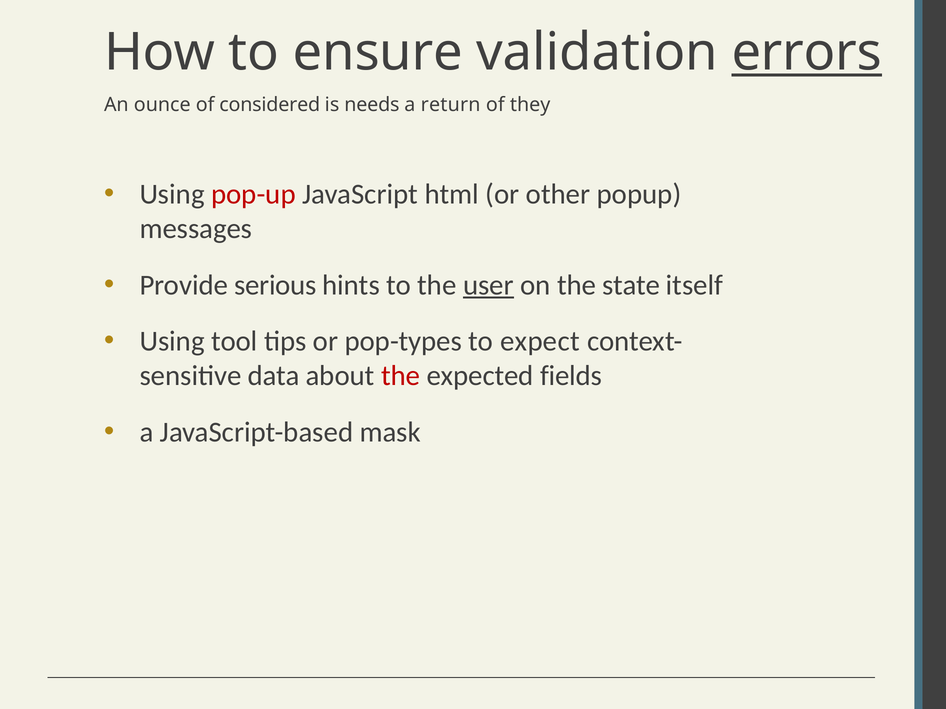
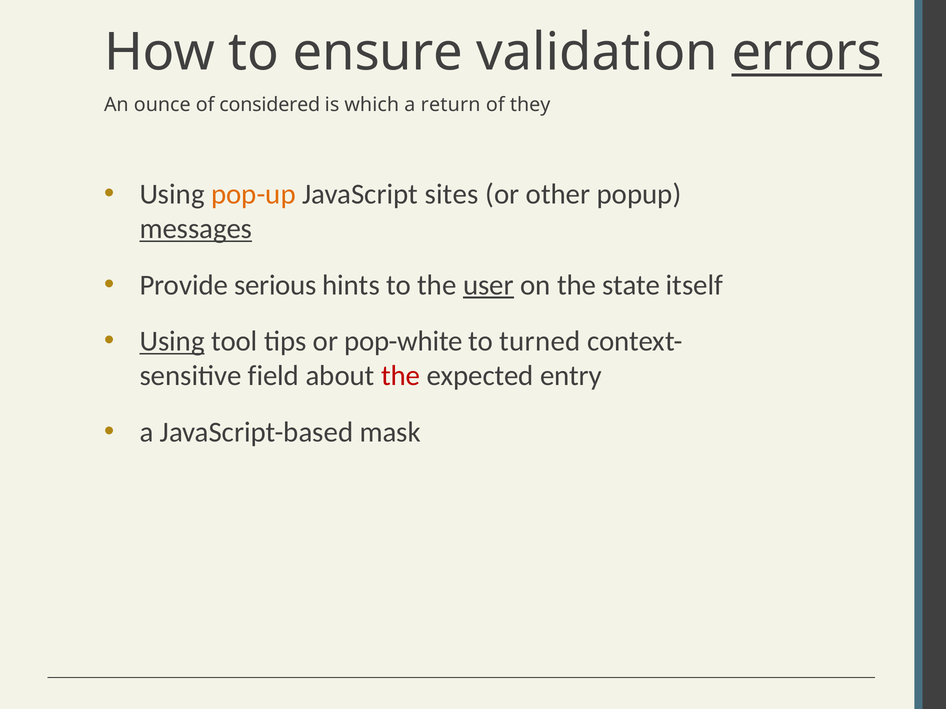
needs: needs -> which (372, 105)
pop-up colour: red -> orange (253, 194)
html: html -> sites (452, 194)
messages underline: none -> present (196, 229)
Using underline: none -> present (172, 341)
pop-types: pop-types -> pop-white (403, 341)
expect: expect -> turned (540, 341)
data: data -> field (273, 376)
fields: fields -> entry (571, 376)
